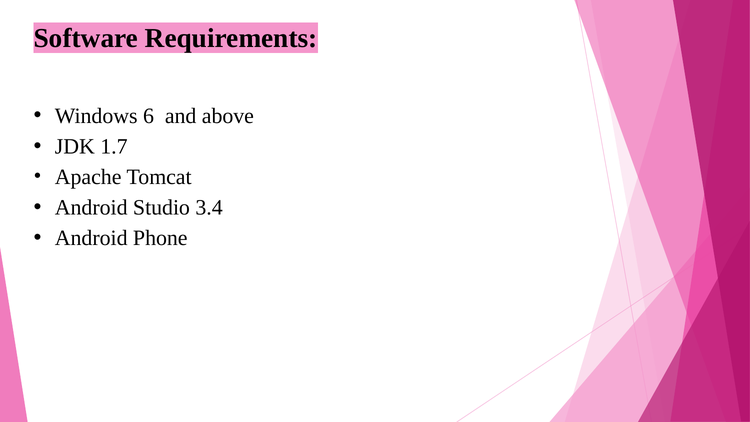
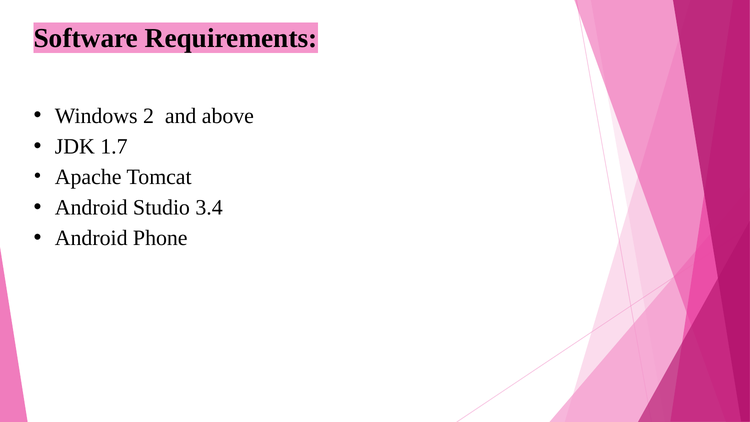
6: 6 -> 2 (149, 116)
